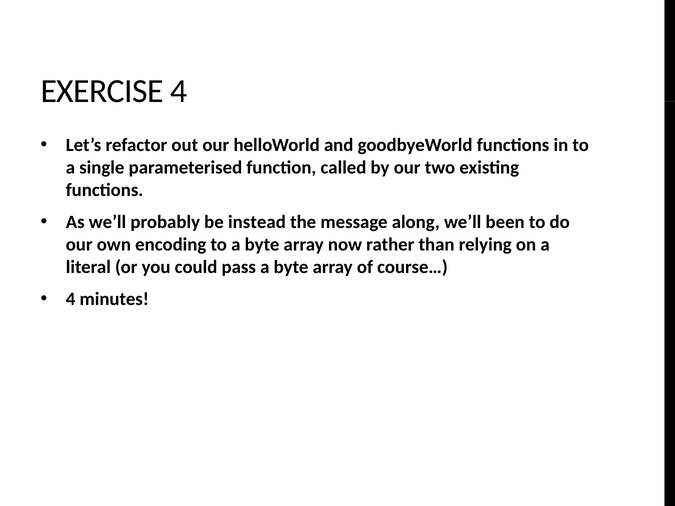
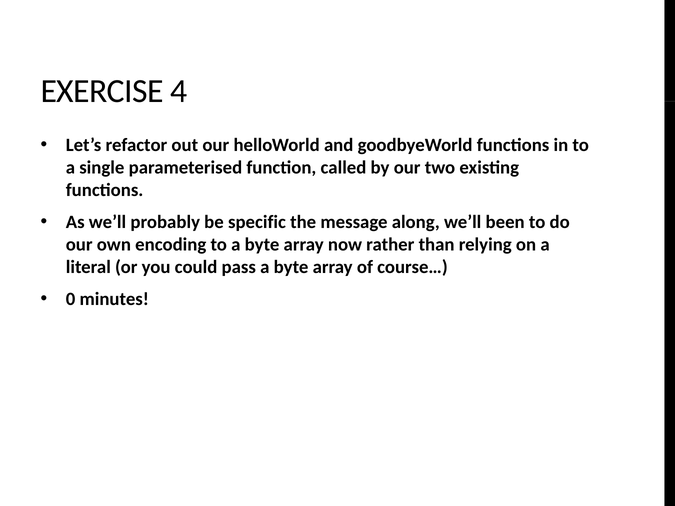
instead: instead -> specific (257, 222)
4: 4 -> 0 (71, 299)
